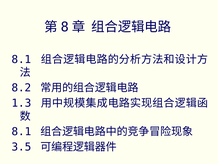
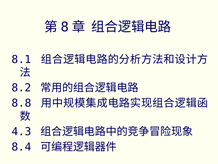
1.3: 1.3 -> 8.8 (21, 103)
8.1: 8.1 -> 4.3 (21, 131)
3.5: 3.5 -> 8.4 (21, 146)
